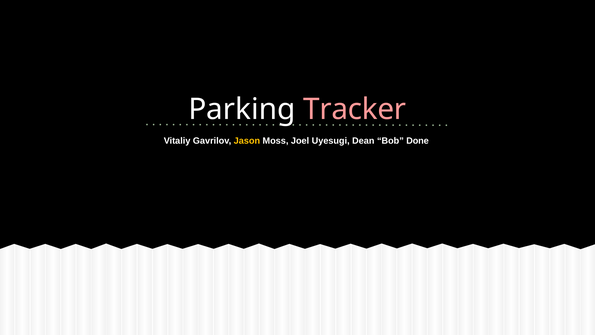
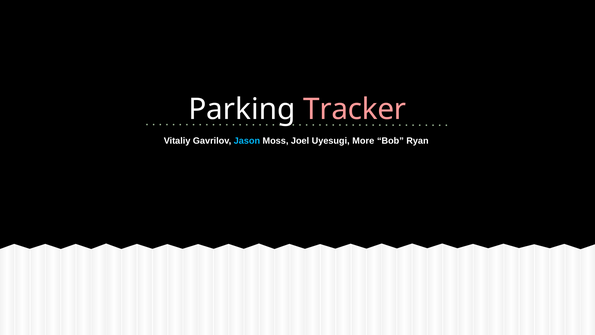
Jason colour: yellow -> light blue (247, 141)
Dean: Dean -> More (363, 141)
Done: Done -> Ryan (417, 141)
